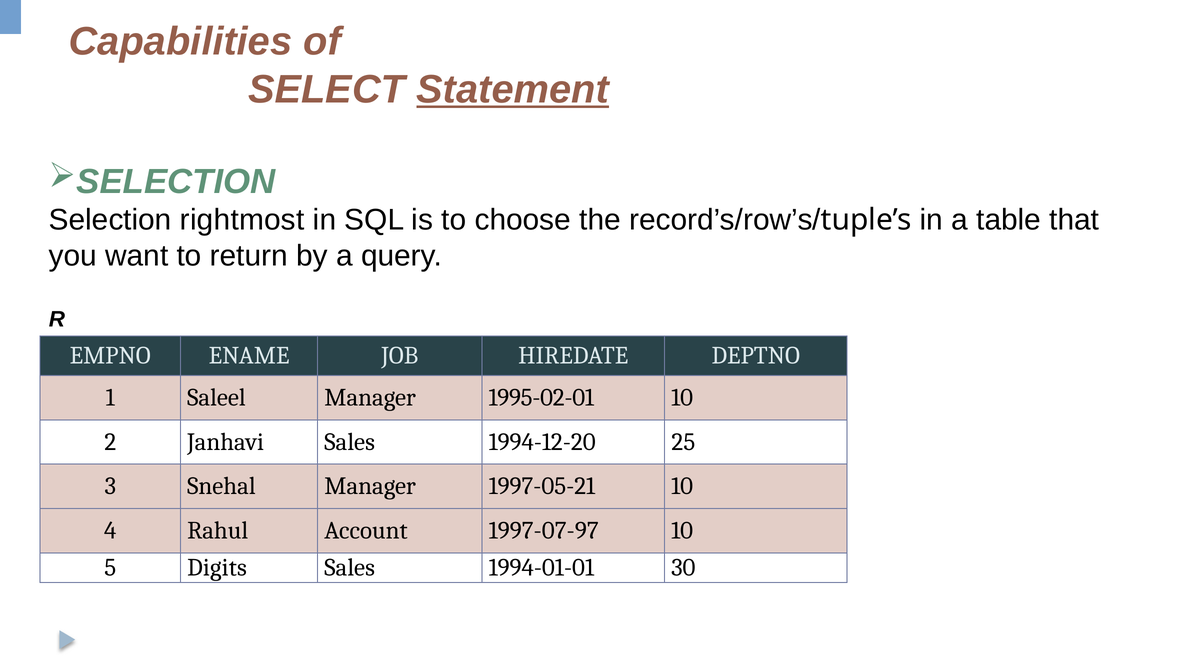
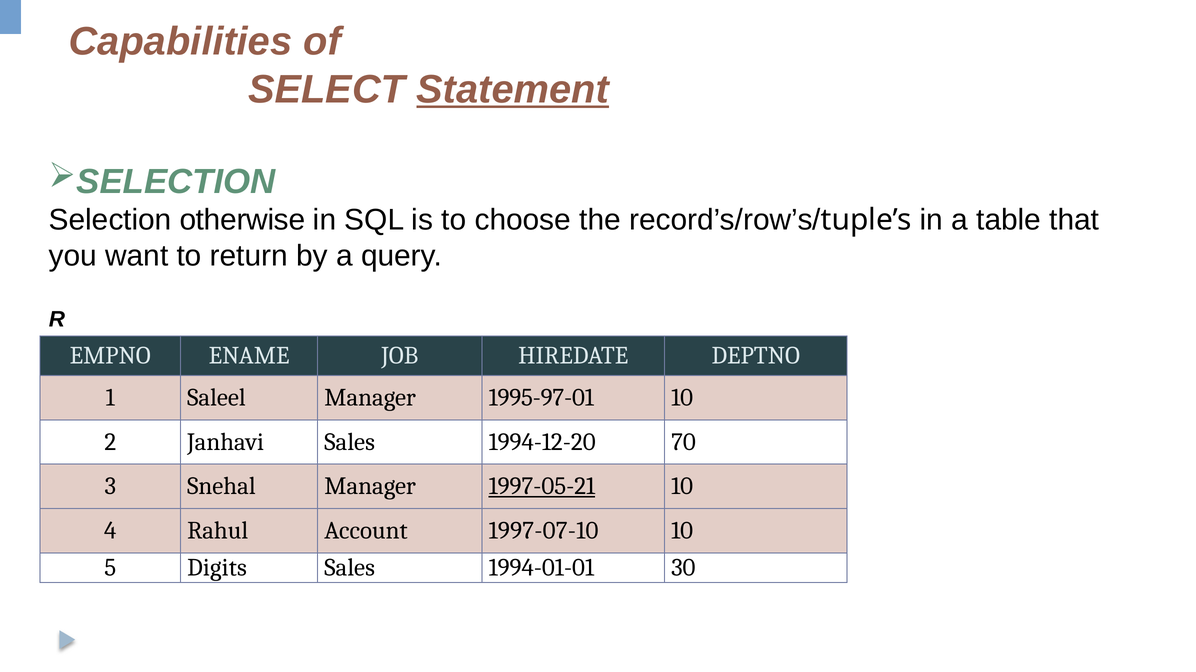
rightmost: rightmost -> otherwise (242, 220)
1995-02-01: 1995-02-01 -> 1995-97-01 (541, 398)
25: 25 -> 70 (684, 442)
1997-05-21 underline: none -> present (542, 487)
1997-07-97: 1997-07-97 -> 1997-07-10 (544, 531)
